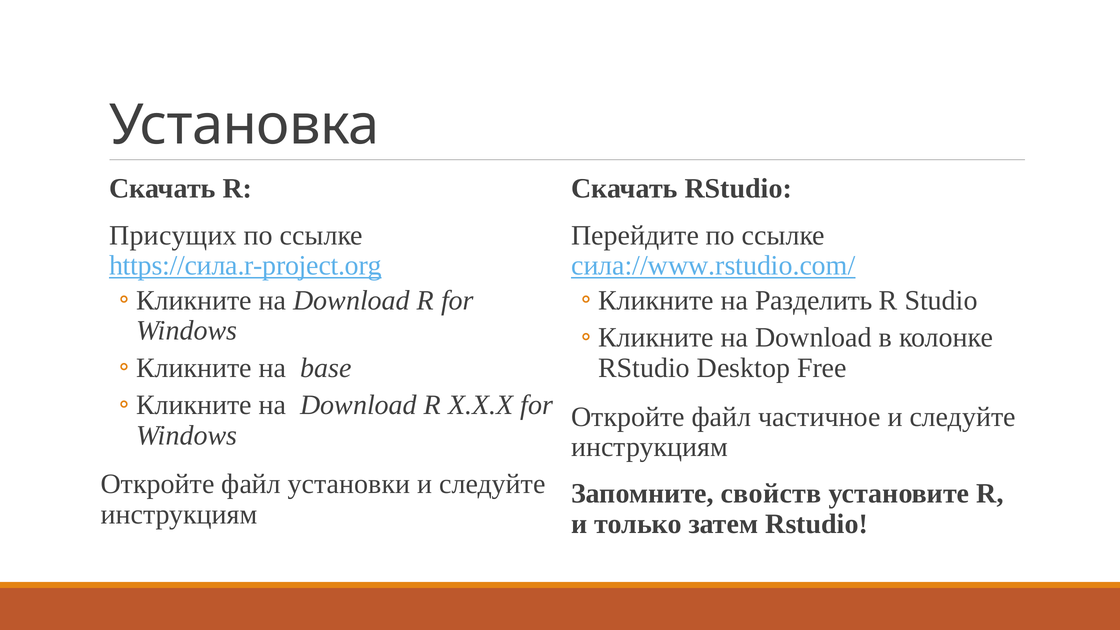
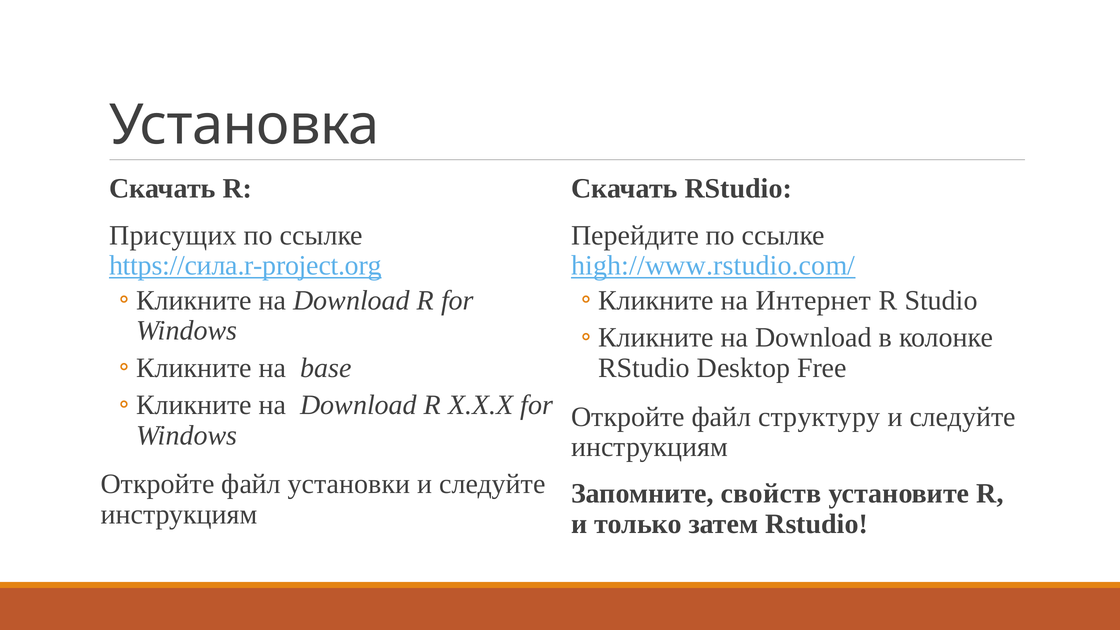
сила://www.rstudio.com/: сила://www.rstudio.com/ -> high://www.rstudio.com/ (713, 266)
Разделить: Разделить -> Интернет (813, 300)
частичное: частичное -> структуру (819, 417)
